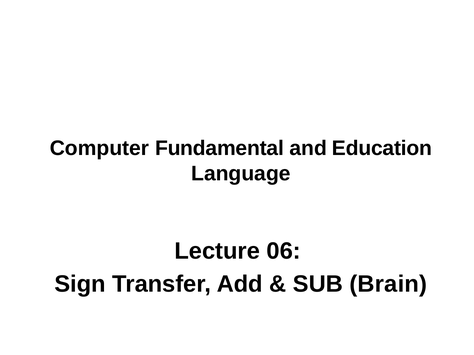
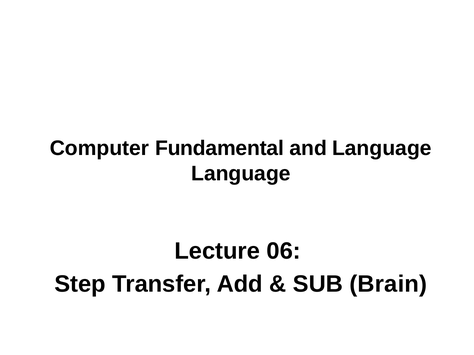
and Education: Education -> Language (382, 148)
Sign: Sign -> Step (80, 284)
